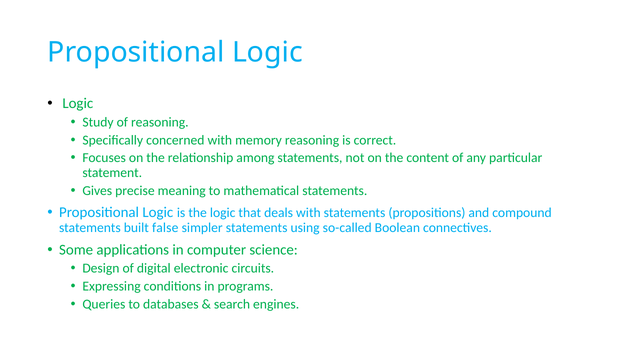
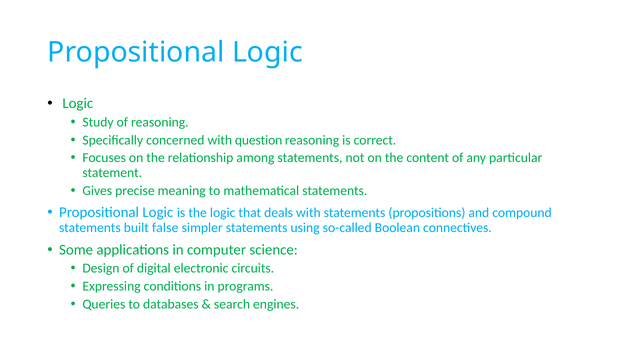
memory: memory -> question (259, 140)
